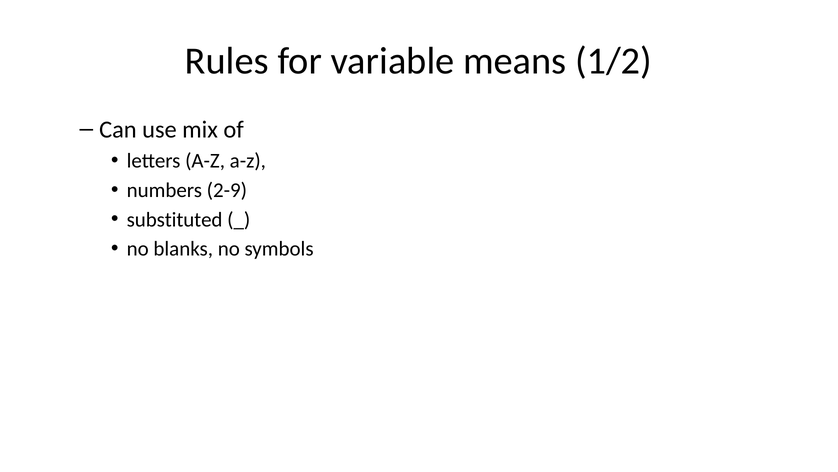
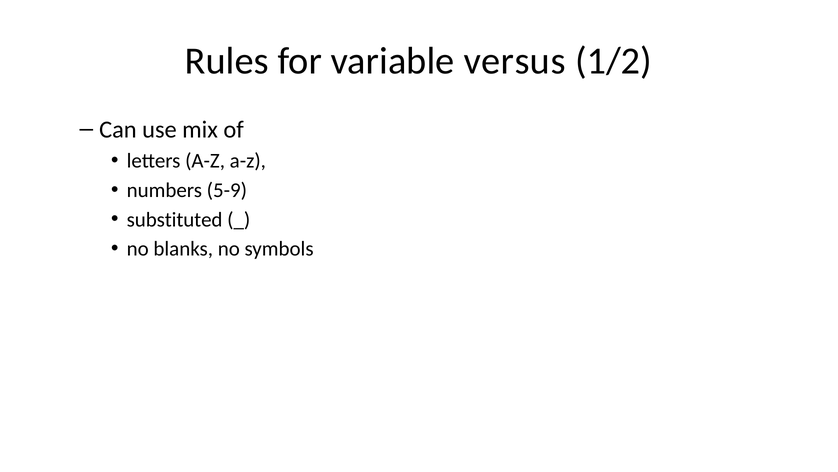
means: means -> versus (515, 61)
2-9: 2-9 -> 5-9 (227, 190)
